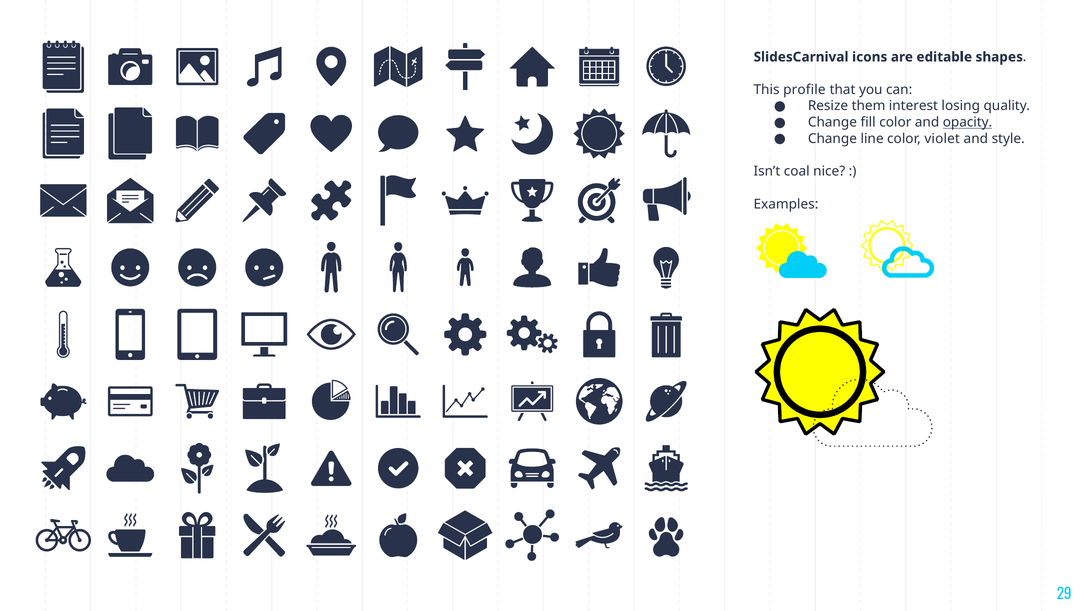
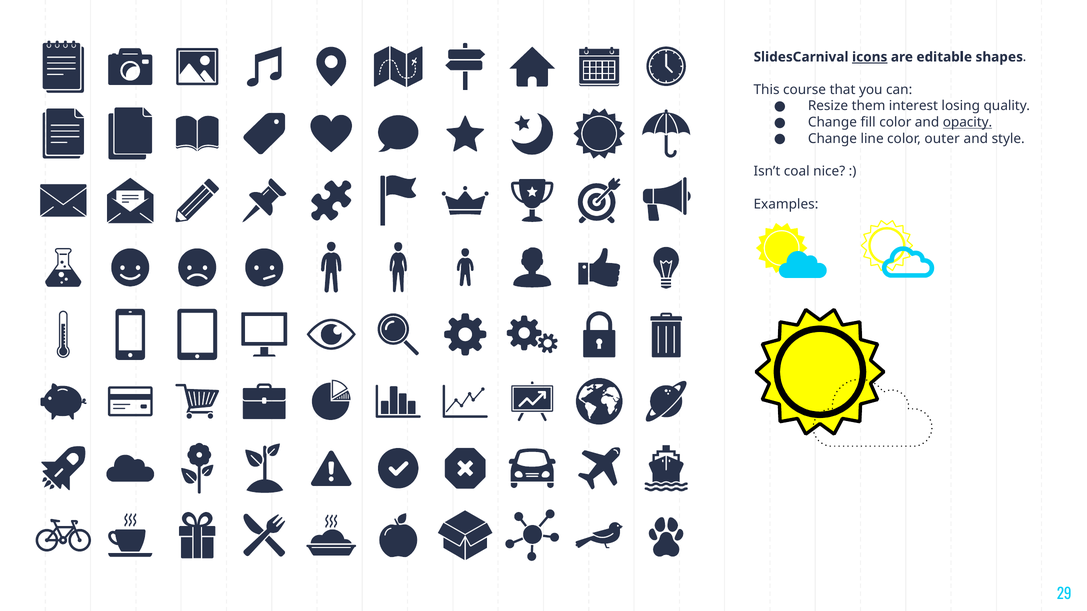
icons underline: none -> present (870, 57)
profile: profile -> course (805, 90)
violet: violet -> outer (942, 139)
